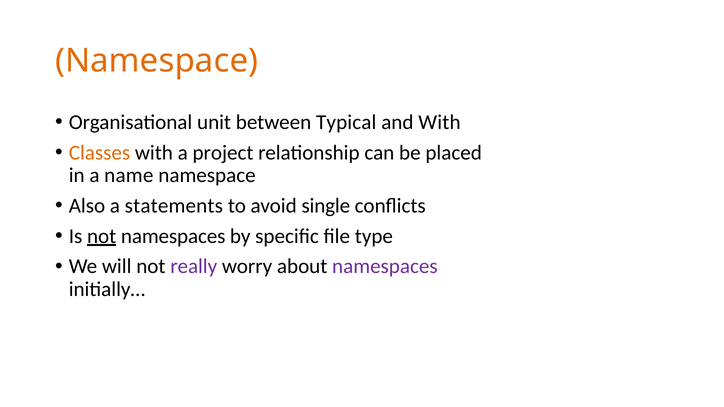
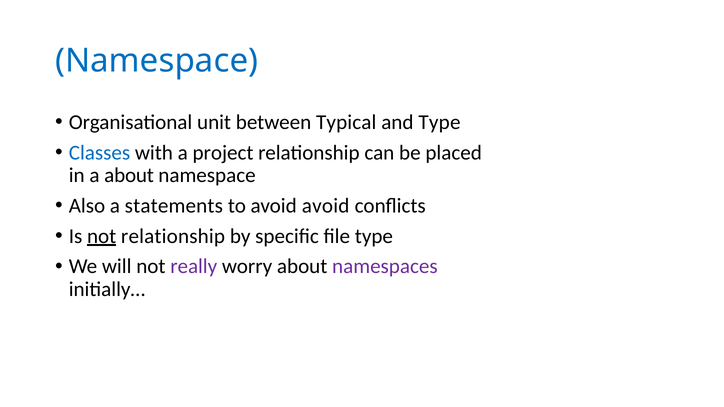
Namespace colour: orange -> blue (157, 61)
and With: With -> Type (439, 122)
Classes colour: orange -> blue (99, 153)
a name: name -> about (129, 176)
avoid single: single -> avoid (326, 206)
not namespaces: namespaces -> relationship (173, 236)
